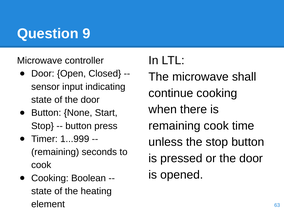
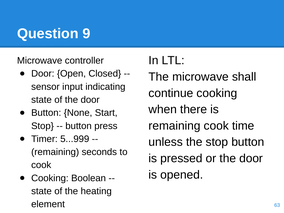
1...999: 1...999 -> 5...999 (75, 139)
